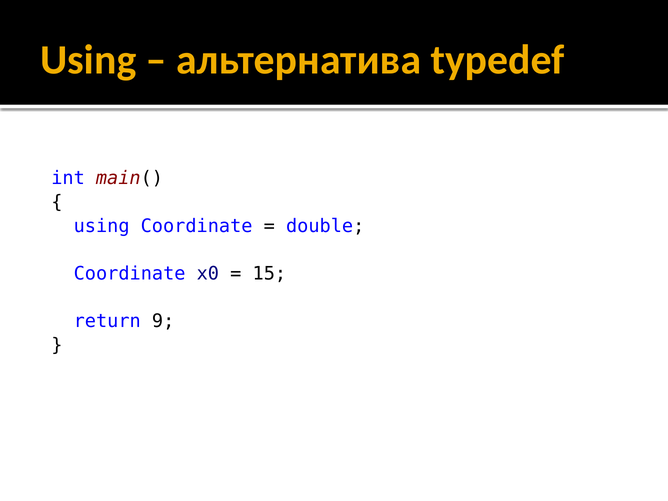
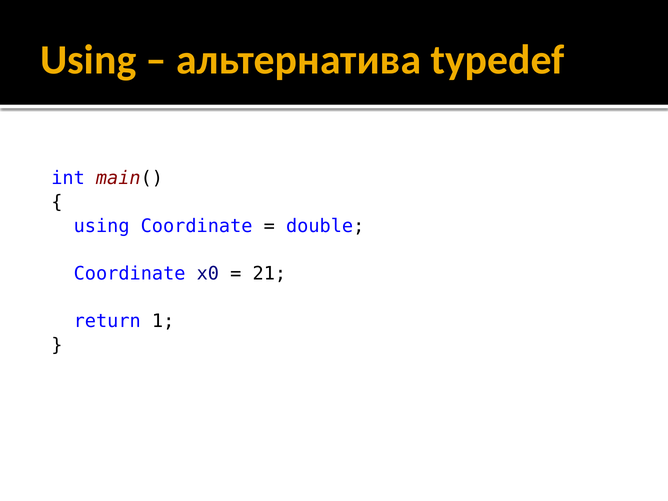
15: 15 -> 21 (269, 274)
9: 9 -> 1 (163, 321)
